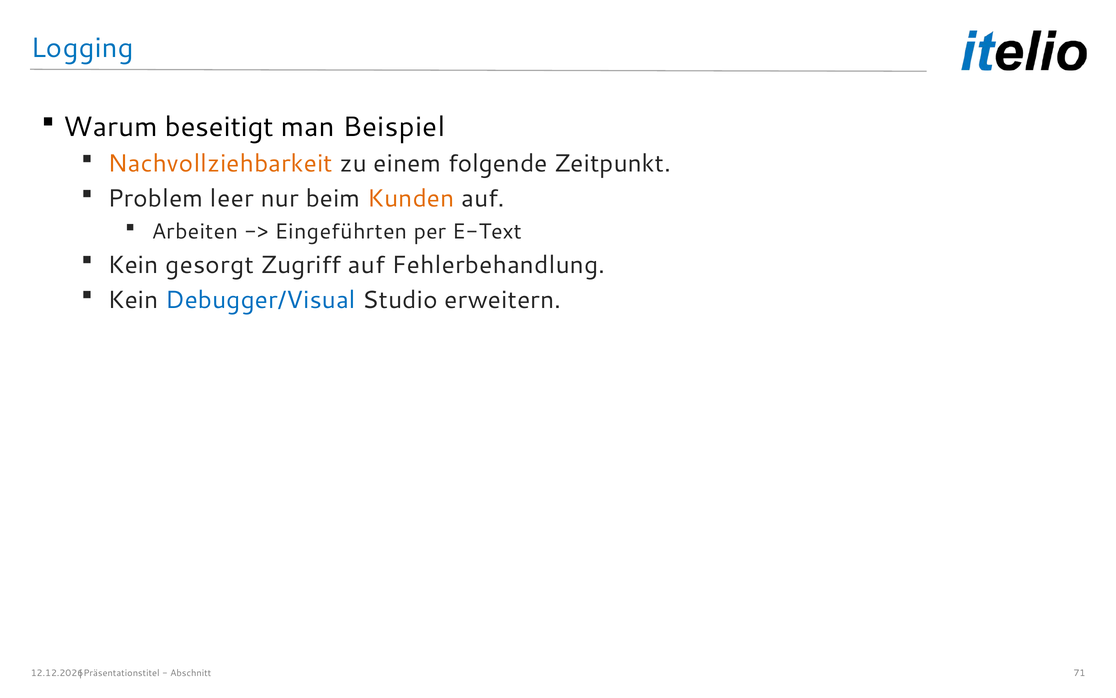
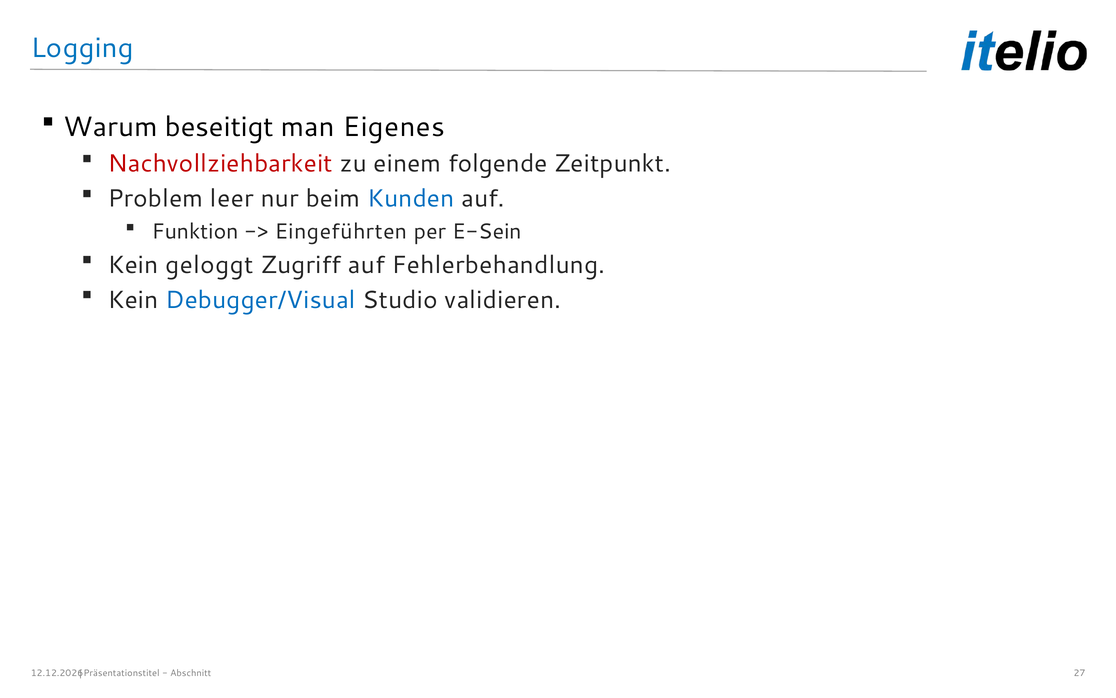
Beispiel: Beispiel -> Eigenes (394, 127)
Nachvollziehbarkeit colour: orange -> red (220, 163)
Kunden colour: orange -> blue (411, 198)
Arbeiten: Arbeiten -> Funktion (195, 231)
E-Text: E-Text -> E-Sein (487, 231)
gesorgt: gesorgt -> geloggt (209, 265)
erweitern: erweitern -> validieren (503, 300)
71: 71 -> 27 (1079, 673)
